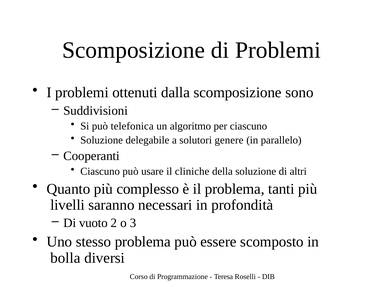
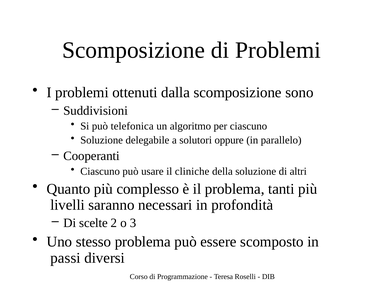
genere: genere -> oppure (229, 140)
vuoto: vuoto -> scelte (93, 223)
bolla: bolla -> passi (65, 258)
